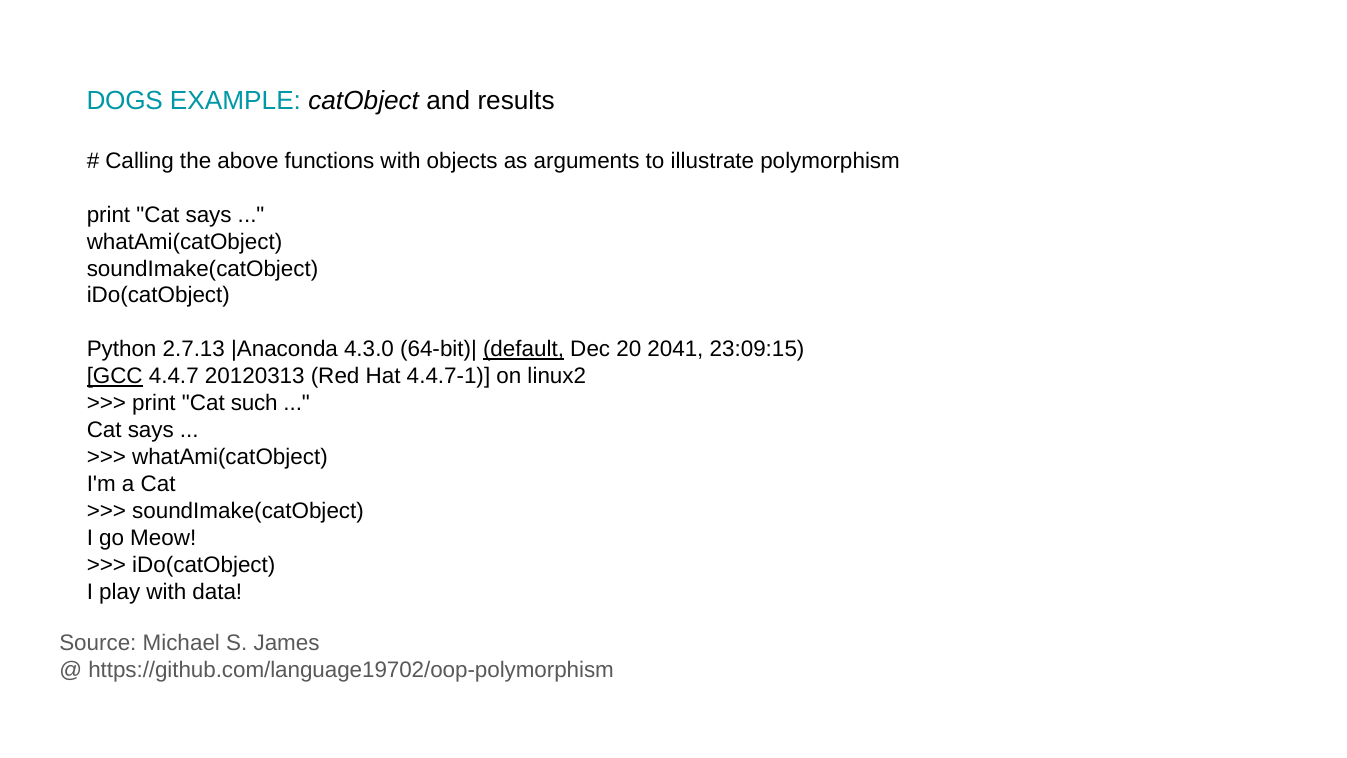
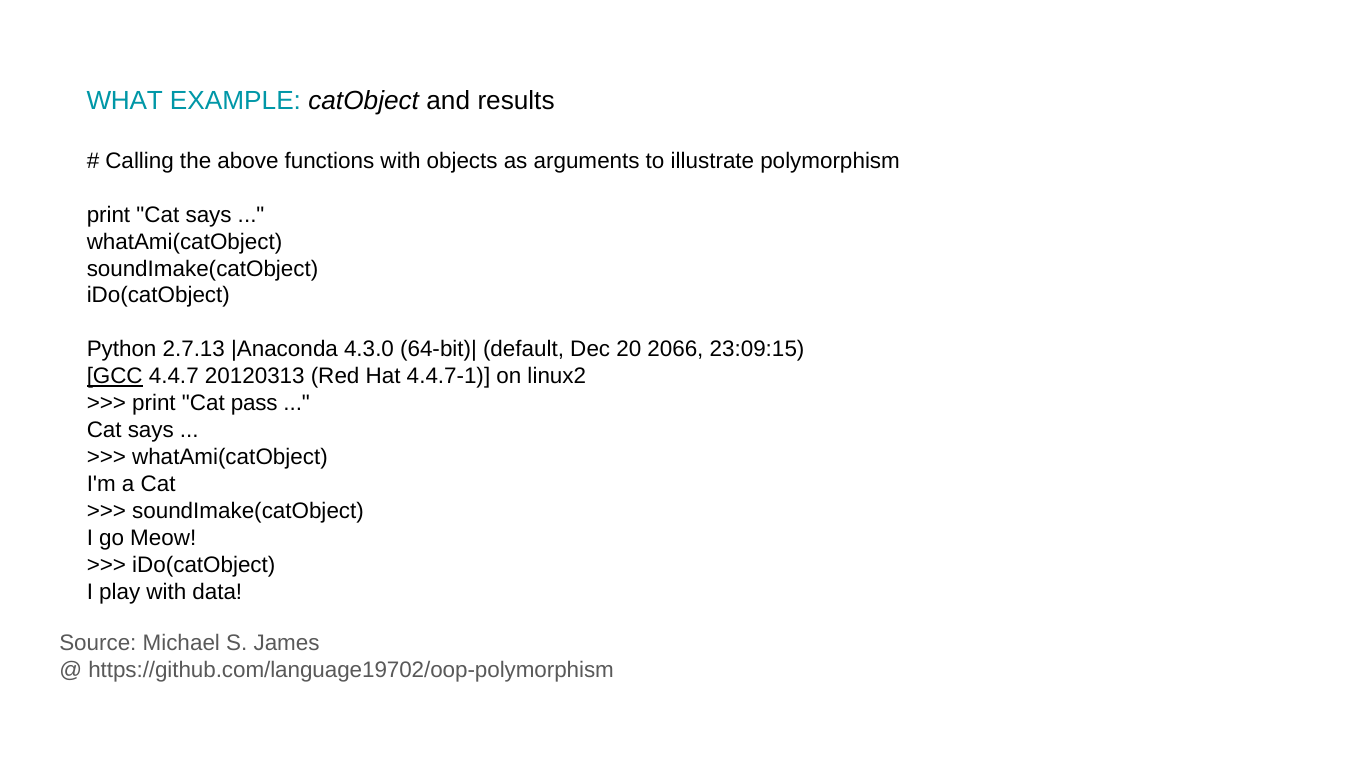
DOGS: DOGS -> WHAT (125, 100)
default underline: present -> none (524, 349)
2041: 2041 -> 2066 (675, 349)
such: such -> pass (254, 403)
